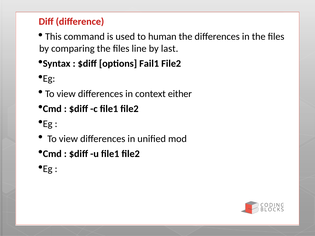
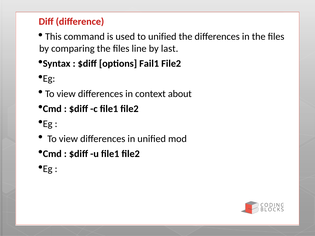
to human: human -> unified (162, 37)
either: either -> about (180, 94)
